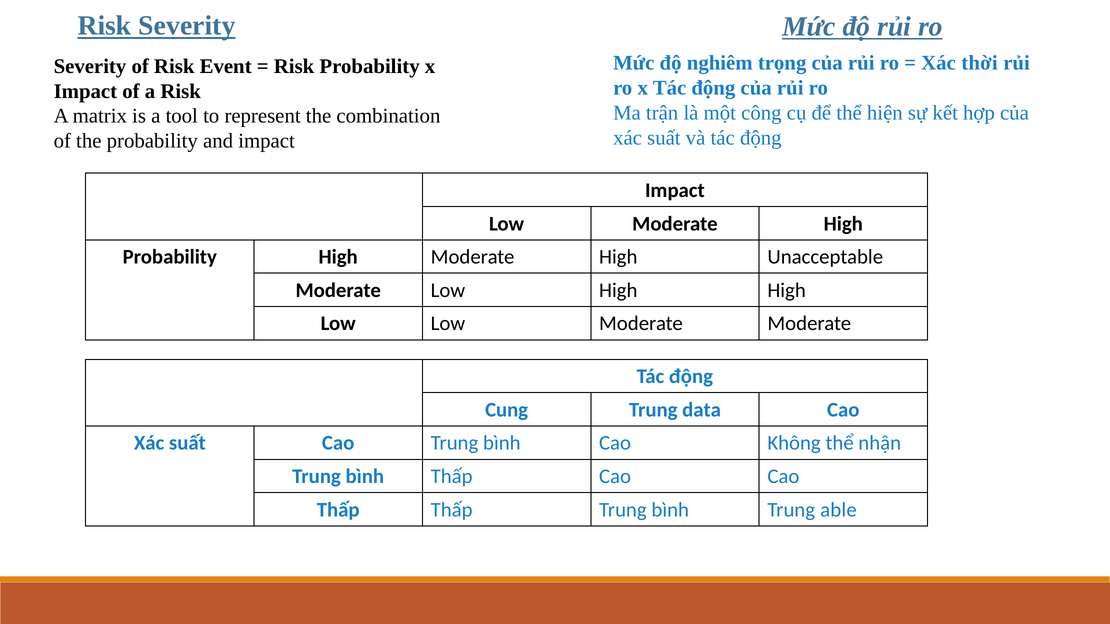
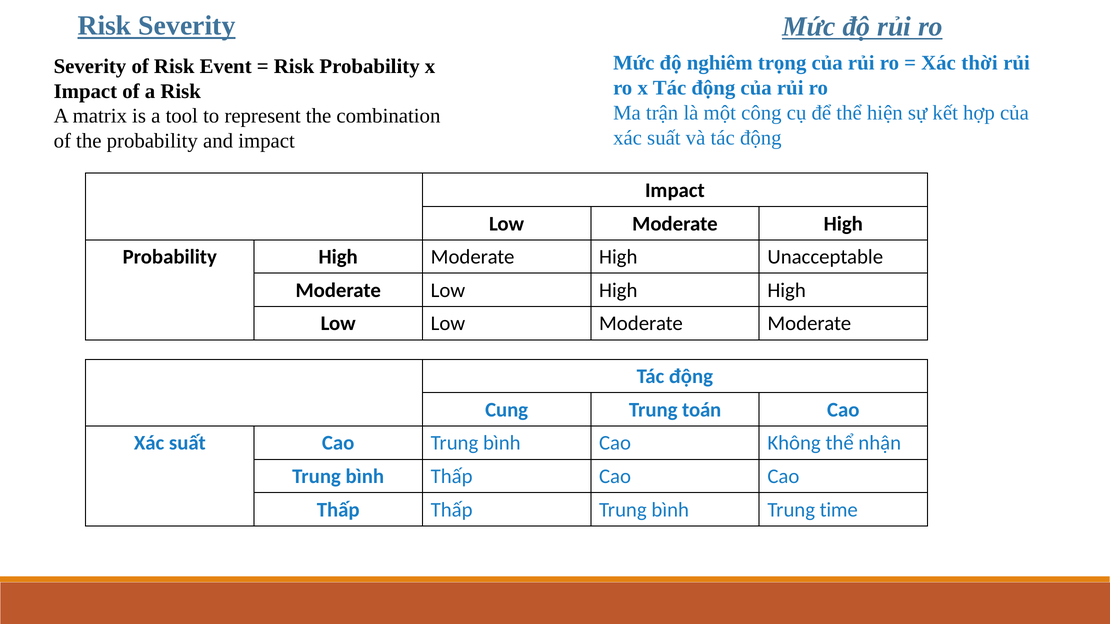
data: data -> toán (702, 410)
able: able -> time (839, 510)
